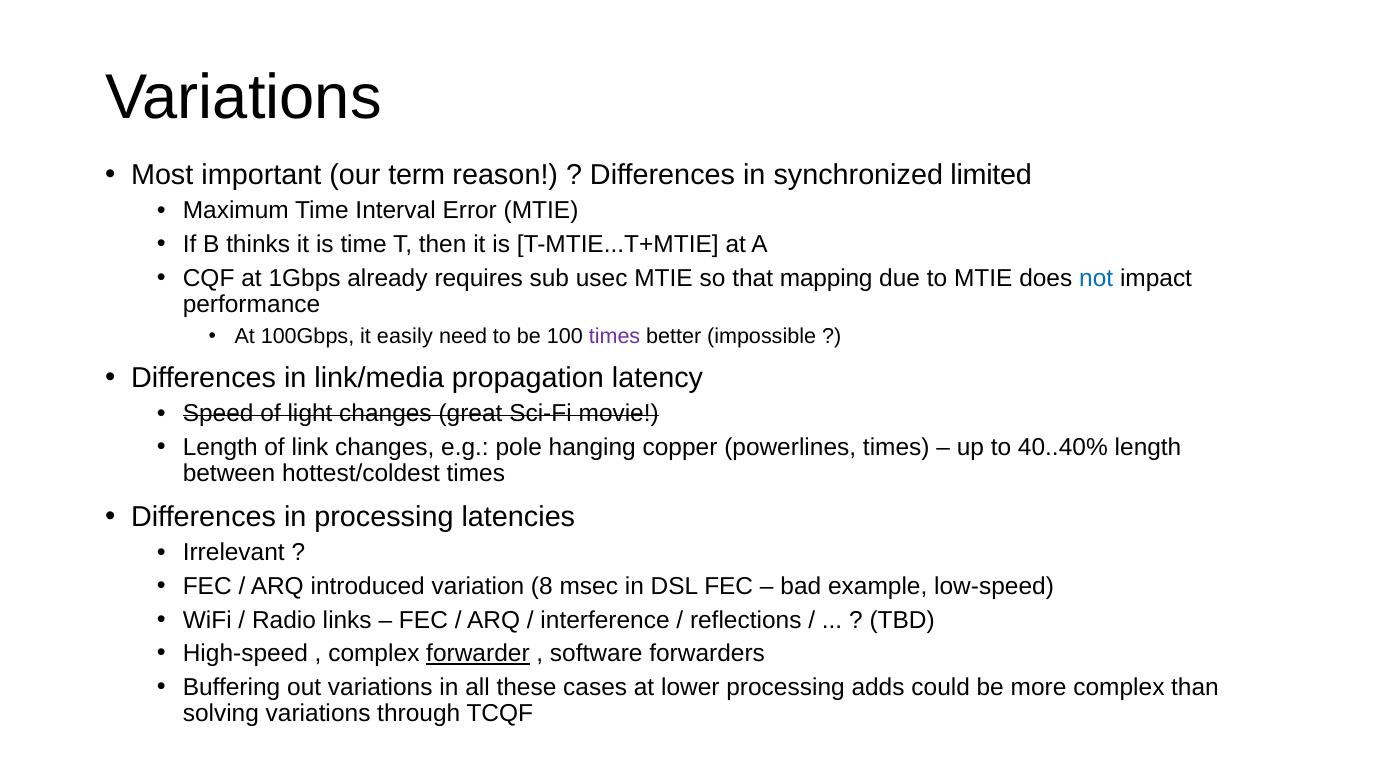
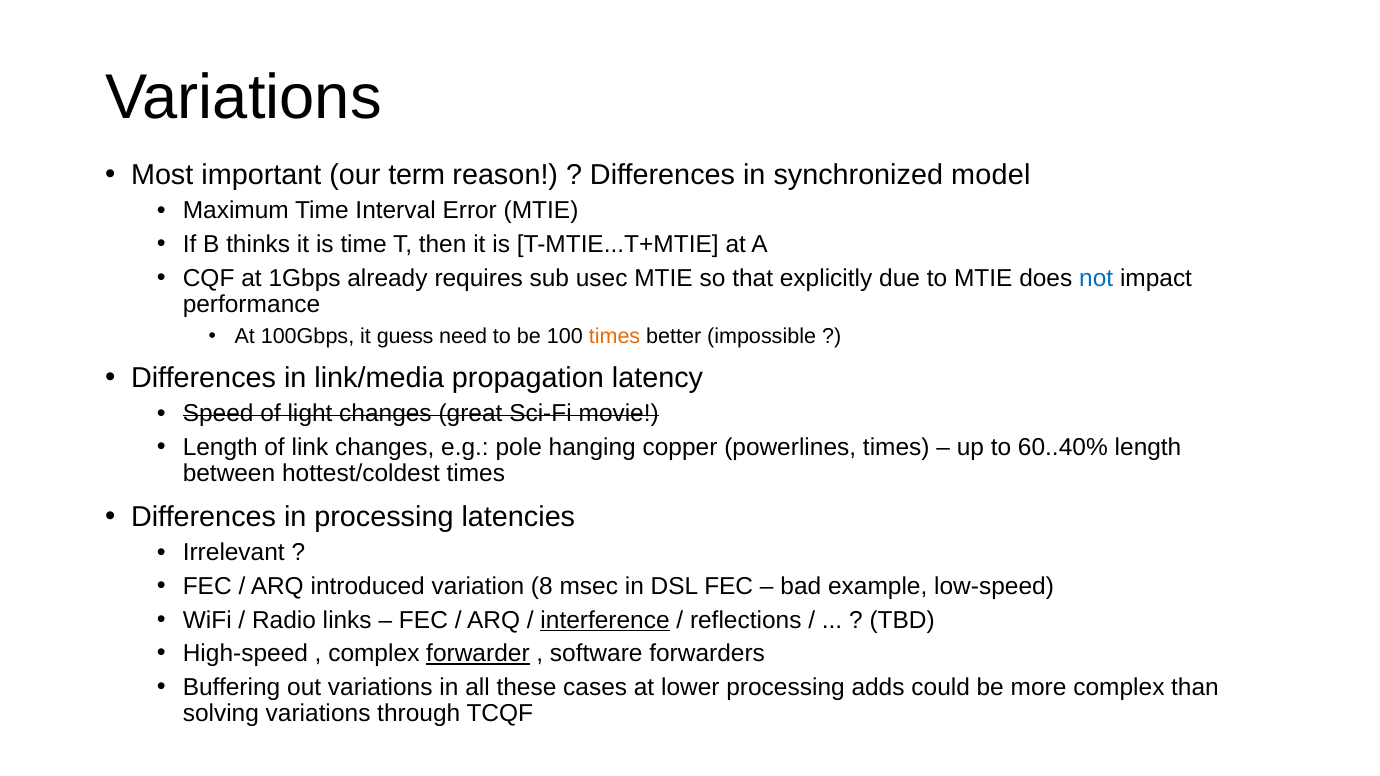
limited: limited -> model (991, 175)
mapping: mapping -> explicitly (826, 278)
easily: easily -> guess (405, 337)
times colour: purple -> orange (615, 337)
40..40%: 40..40% -> 60..40% (1063, 448)
interference underline: none -> present (605, 620)
